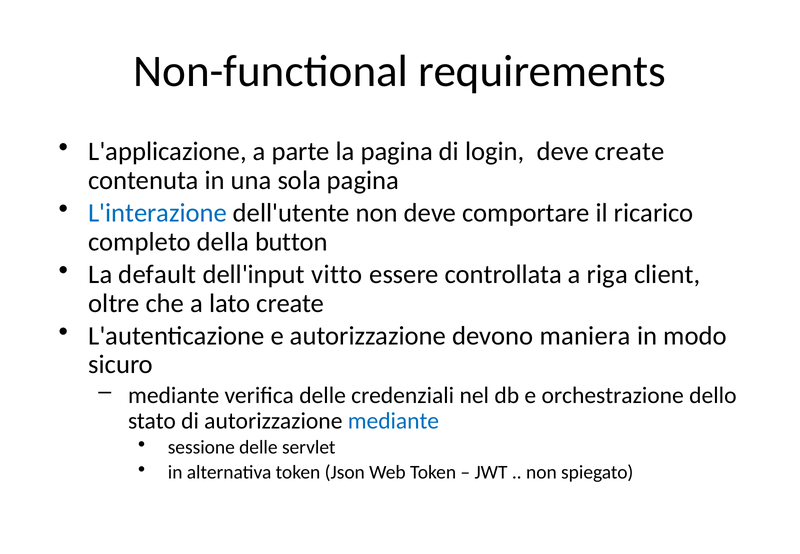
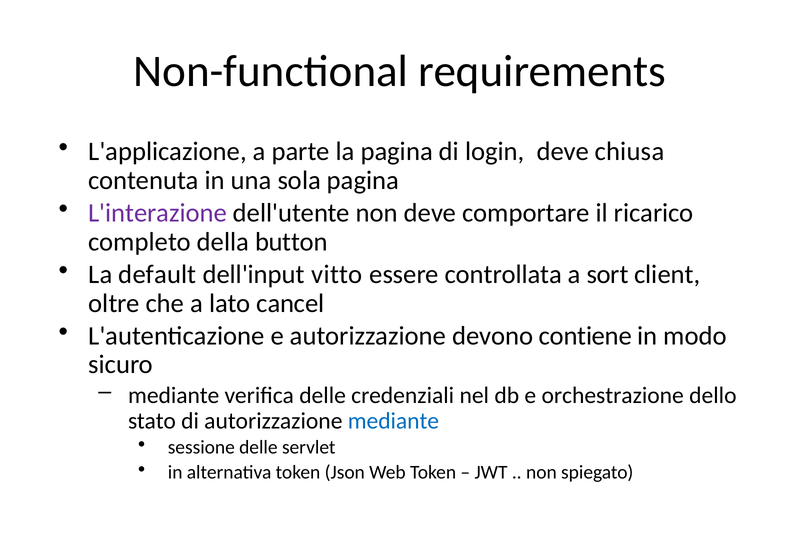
deve create: create -> chiusa (630, 151)
L'interazione colour: blue -> purple (158, 213)
riga: riga -> sort (607, 274)
lato create: create -> cancel (290, 303)
maniera: maniera -> contiene (585, 336)
